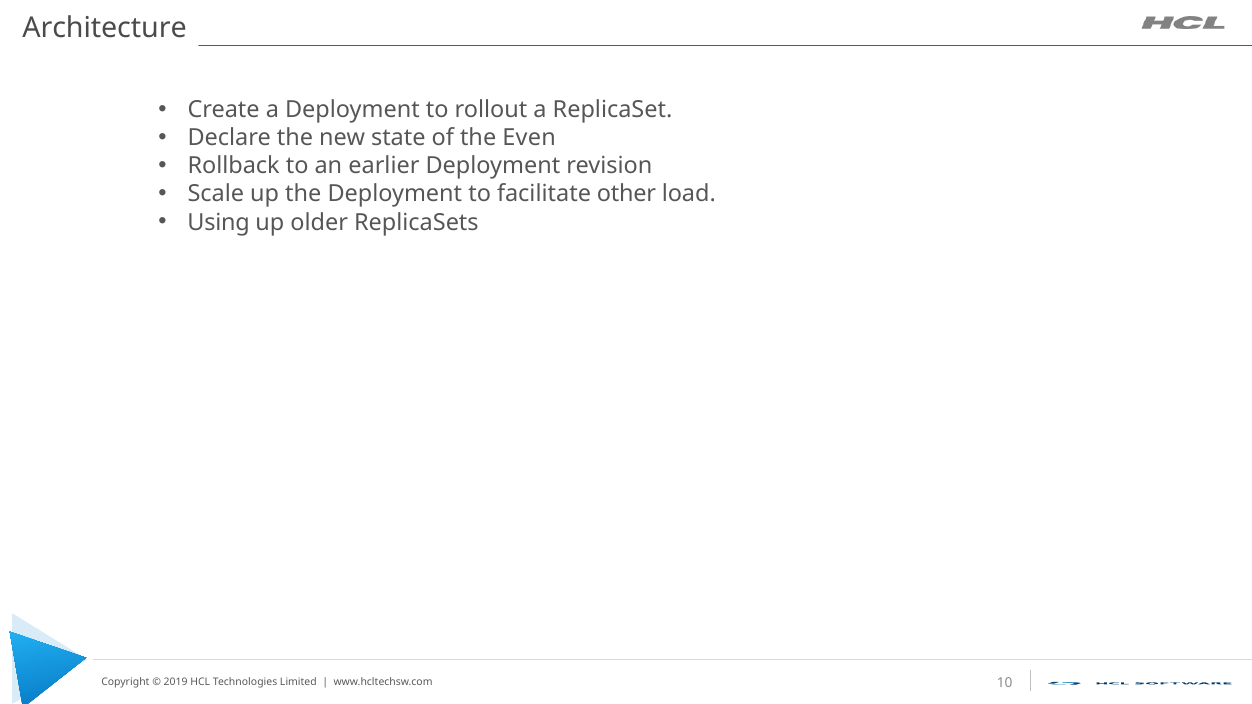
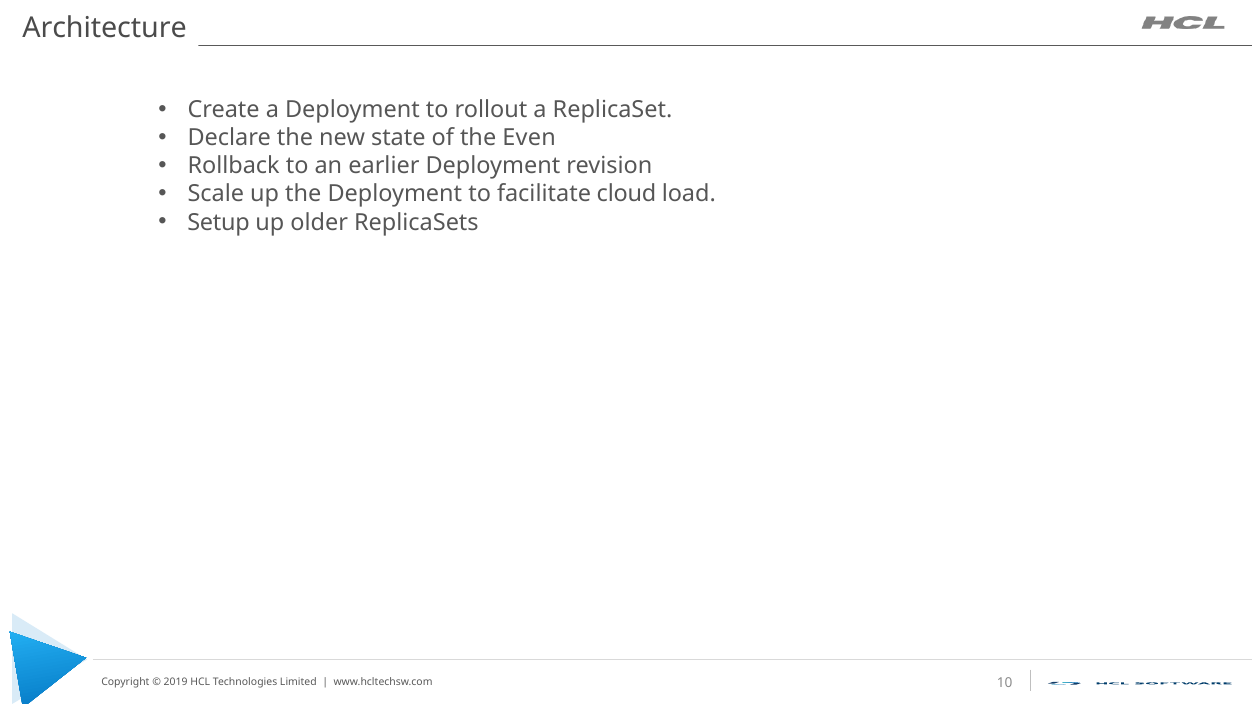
other: other -> cloud (626, 194)
Using: Using -> Setup (219, 222)
